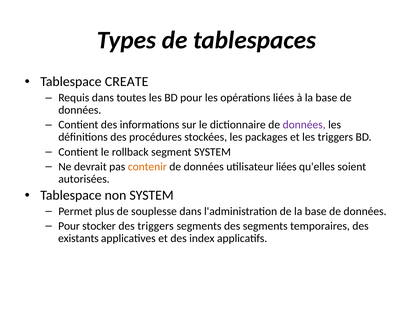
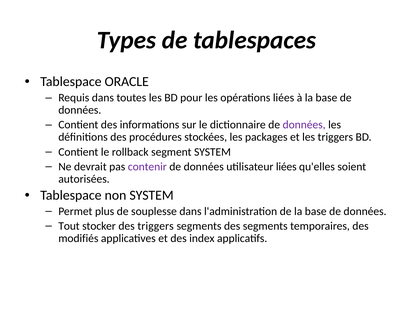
CREATE: CREATE -> ORACLE (127, 82)
contenir colour: orange -> purple (147, 166)
Pour: Pour -> Tout (69, 226)
existants: existants -> modifiés (78, 238)
